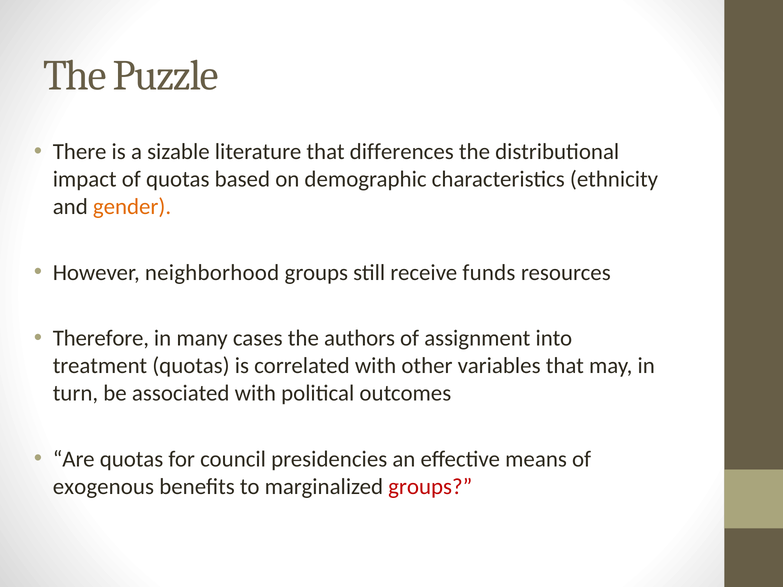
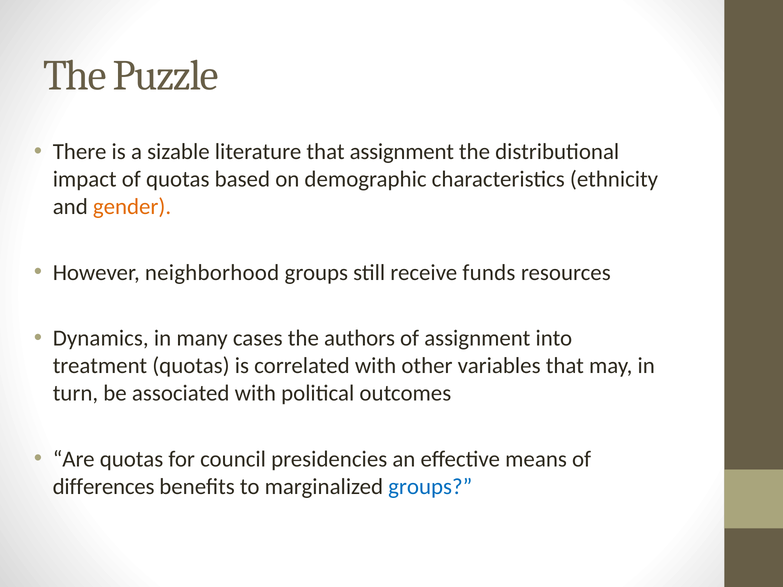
that differences: differences -> assignment (402, 152)
Therefore: Therefore -> Dynamics (101, 339)
exogenous: exogenous -> differences (104, 487)
groups colour: red -> blue (430, 487)
